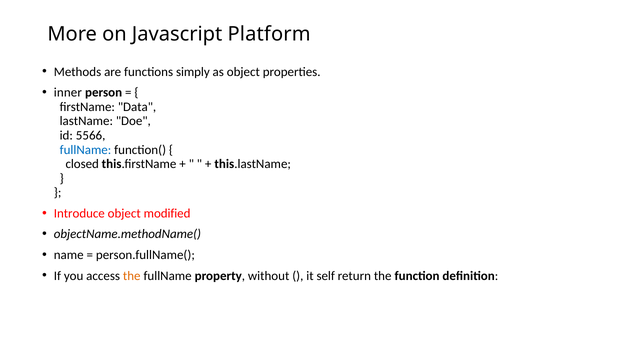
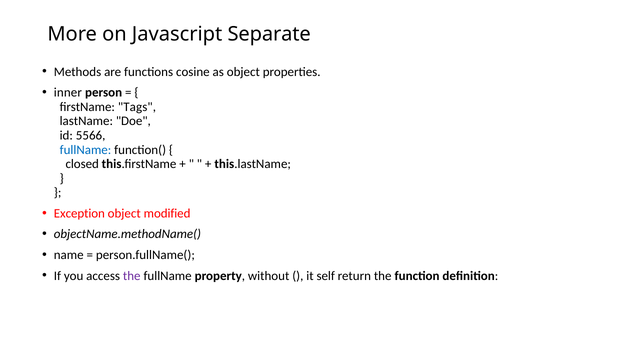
Platform: Platform -> Separate (269, 34)
simply: simply -> cosine (193, 72)
Data: Data -> Tags (137, 107)
Introduce: Introduce -> Exception (79, 213)
the colour: orange -> purple (132, 276)
